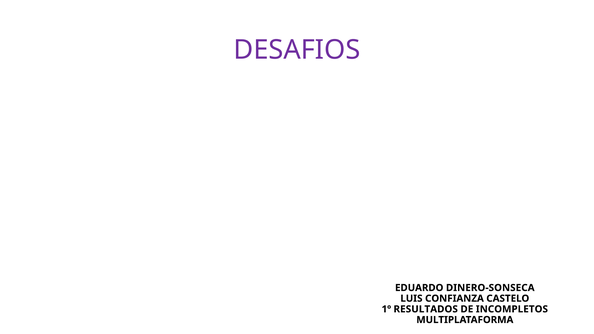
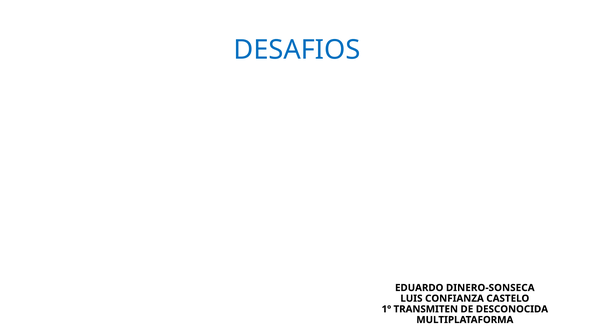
DESAFIOS colour: purple -> blue (297, 50)
RESULTADOS: RESULTADOS -> TRANSMITEN (426, 309)
INCOMPLETOS: INCOMPLETOS -> DESCONOCIDA (512, 309)
